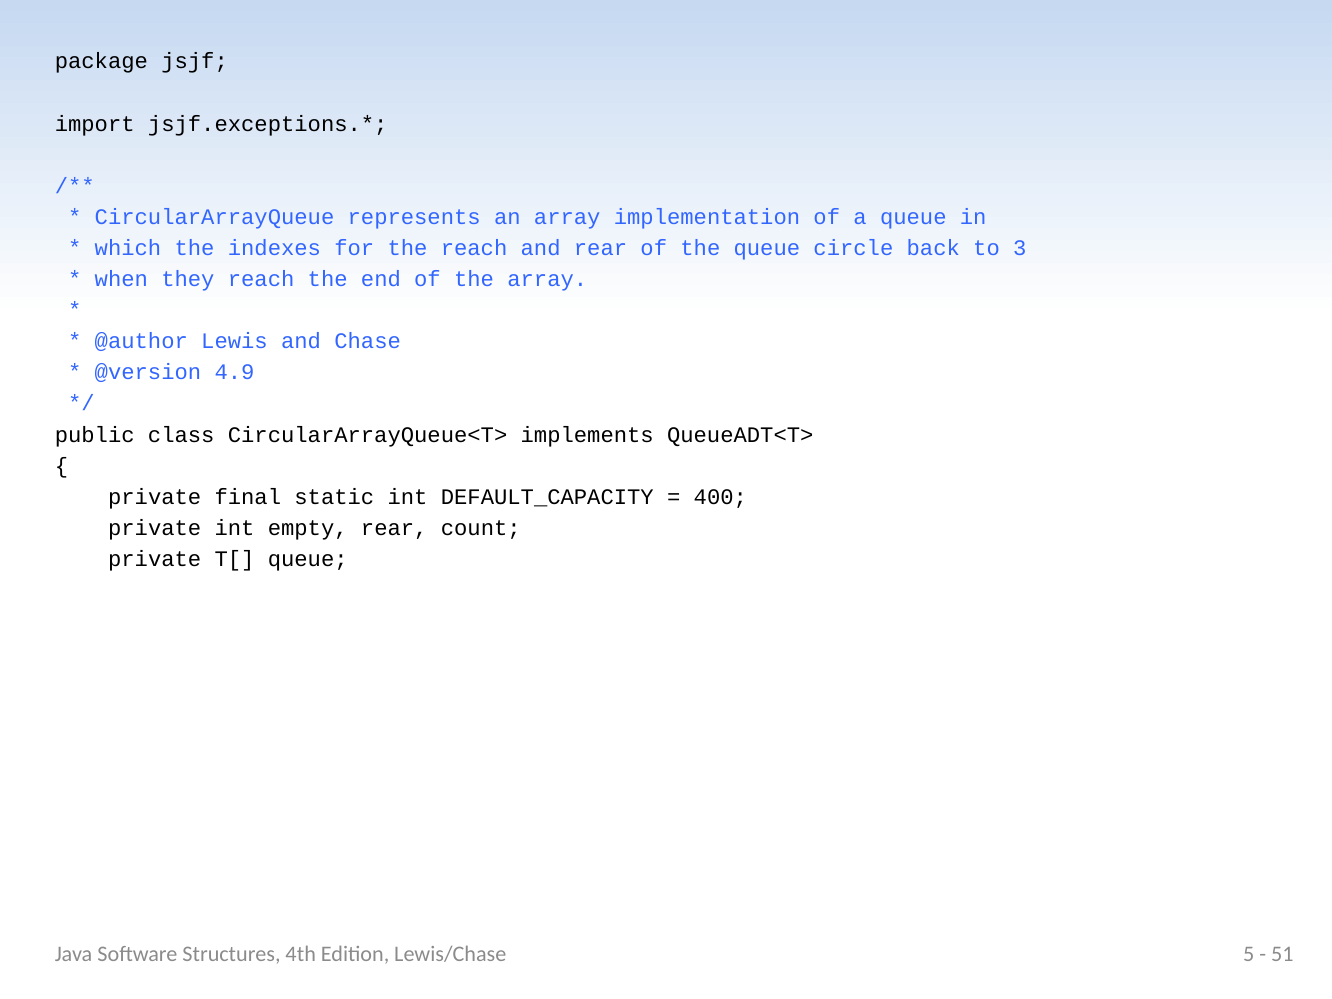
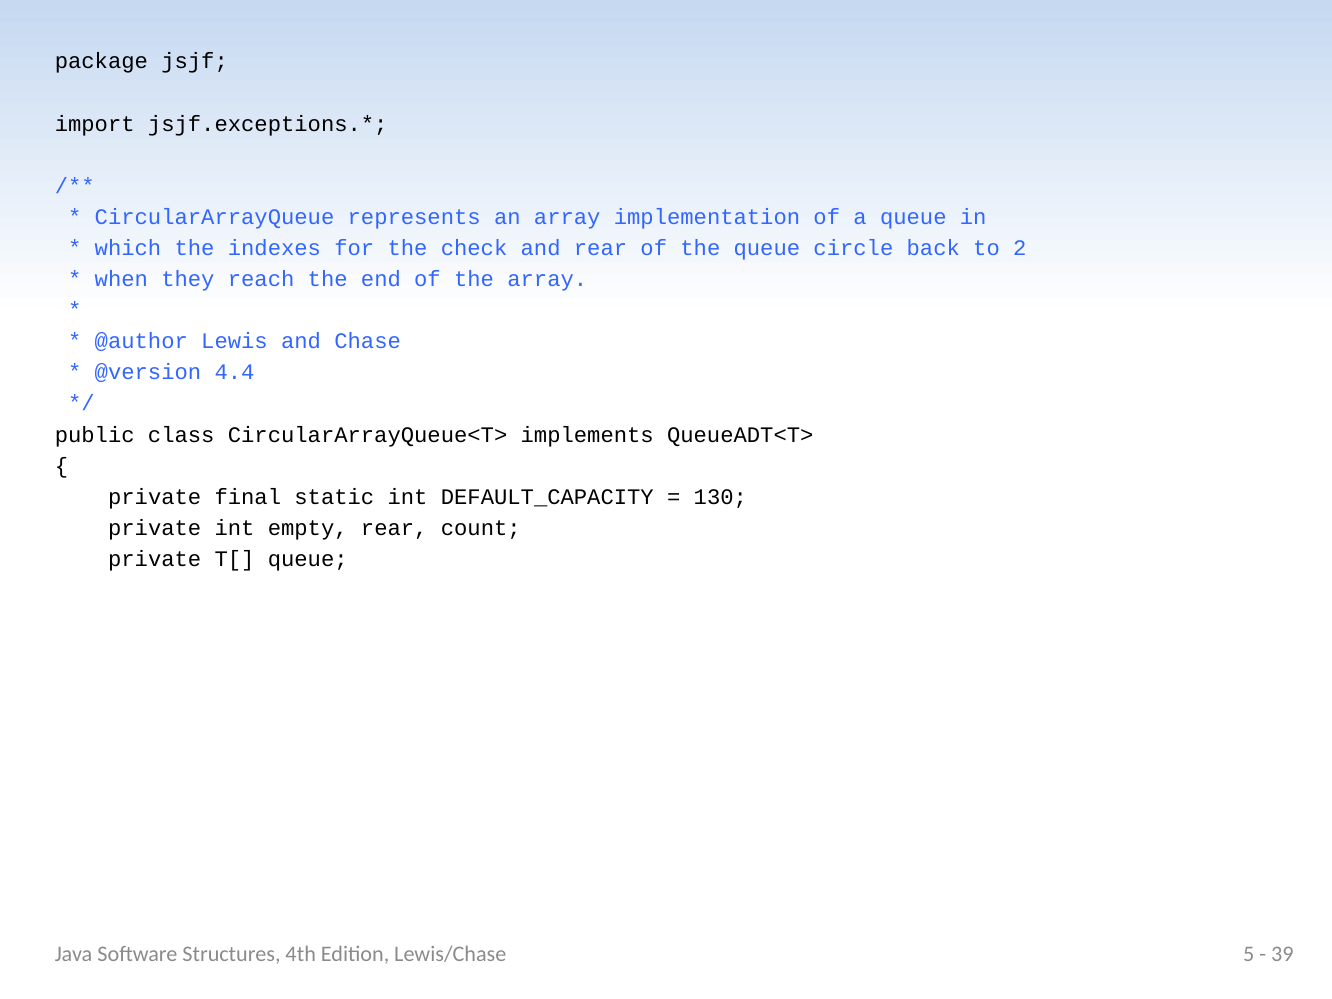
the reach: reach -> check (474, 248)
3: 3 -> 2 (1020, 248)
4.9: 4.9 -> 4.4 (234, 373)
400: 400 -> 130 (720, 497)
51: 51 -> 39 (1282, 954)
